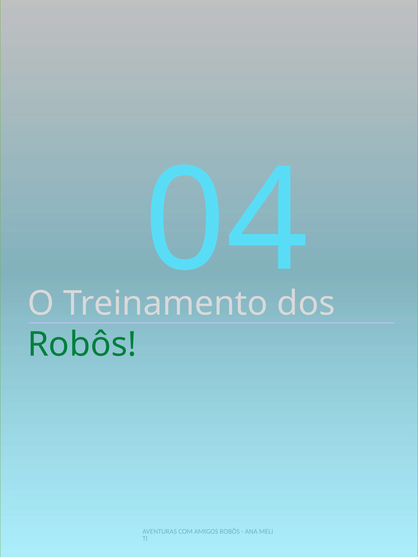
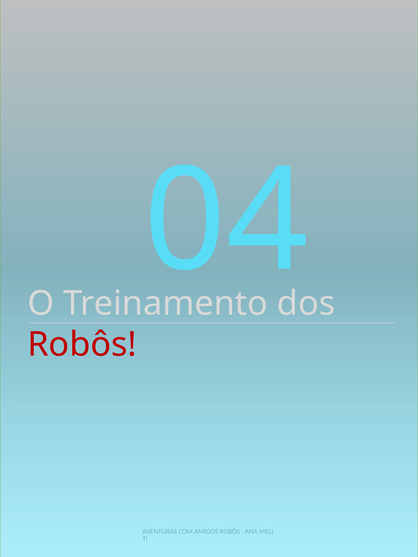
Robôs colour: green -> red (82, 345)
